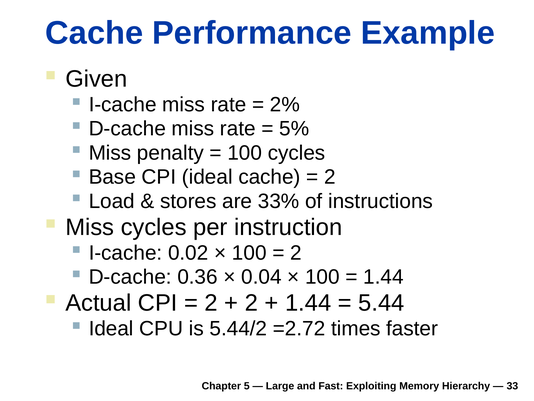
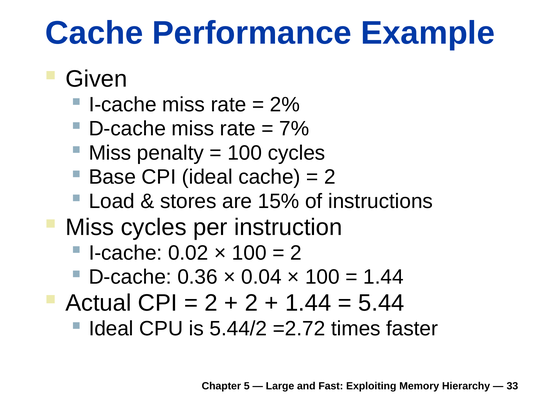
5%: 5% -> 7% (294, 129)
33%: 33% -> 15% (279, 201)
